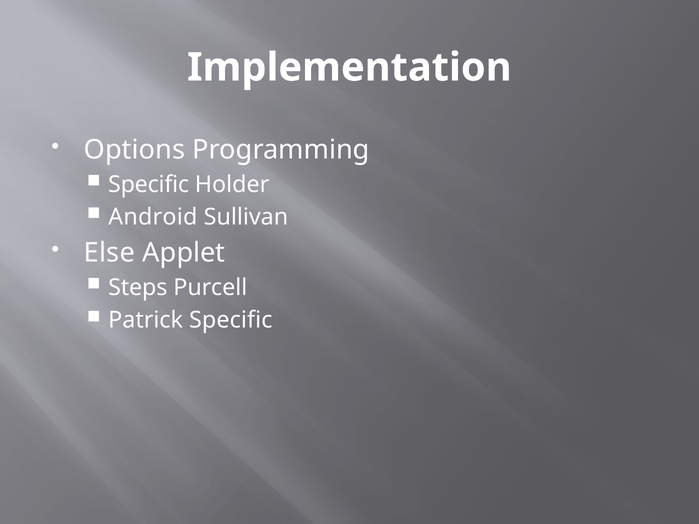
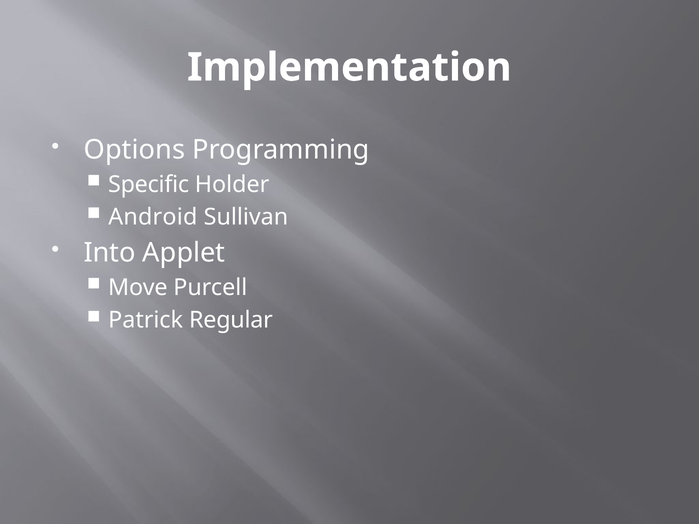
Else: Else -> Into (110, 253)
Steps: Steps -> Move (138, 288)
Patrick Specific: Specific -> Regular (231, 320)
